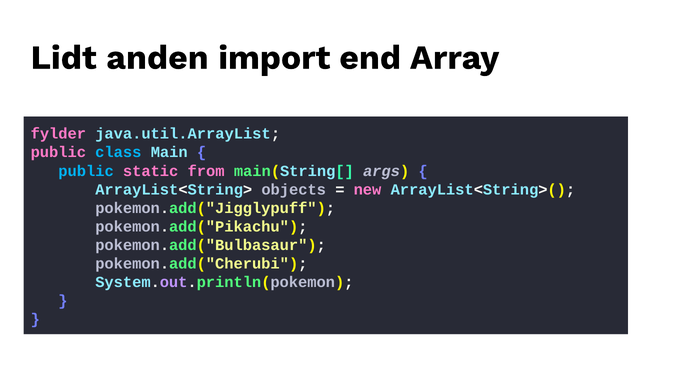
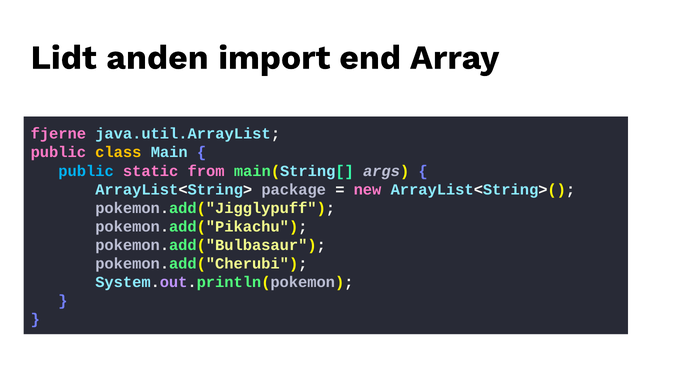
fylder: fylder -> fjerne (58, 134)
class colour: light blue -> yellow (118, 152)
objects: objects -> package (294, 189)
